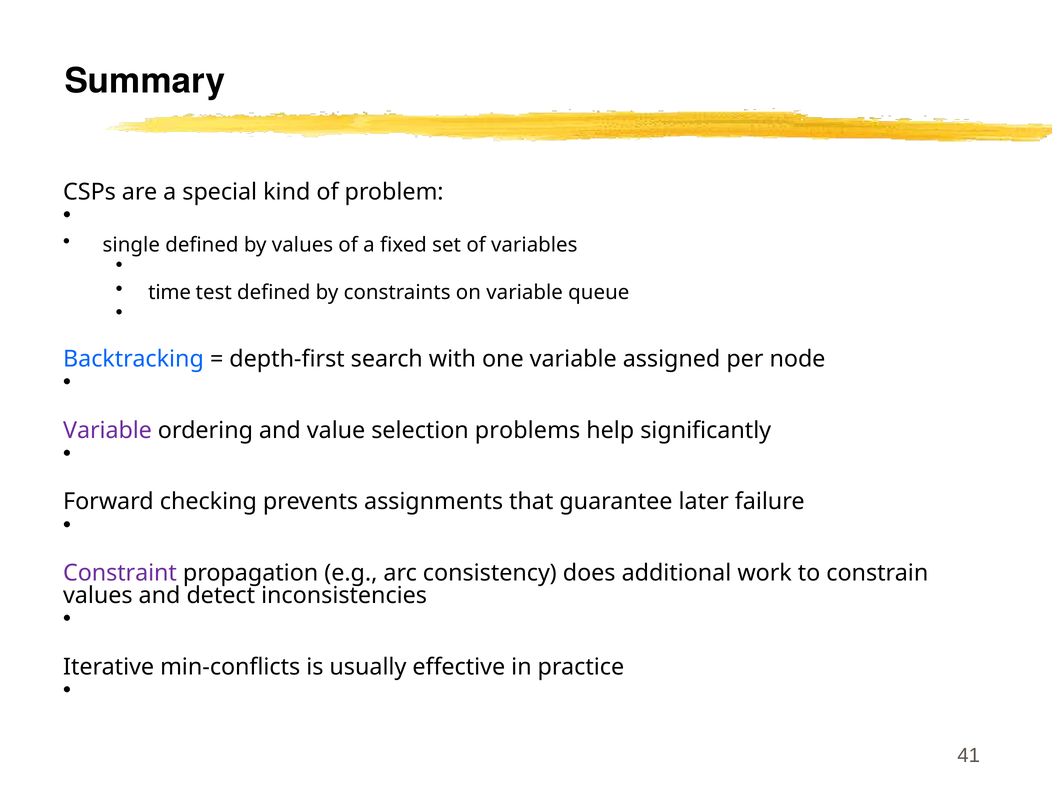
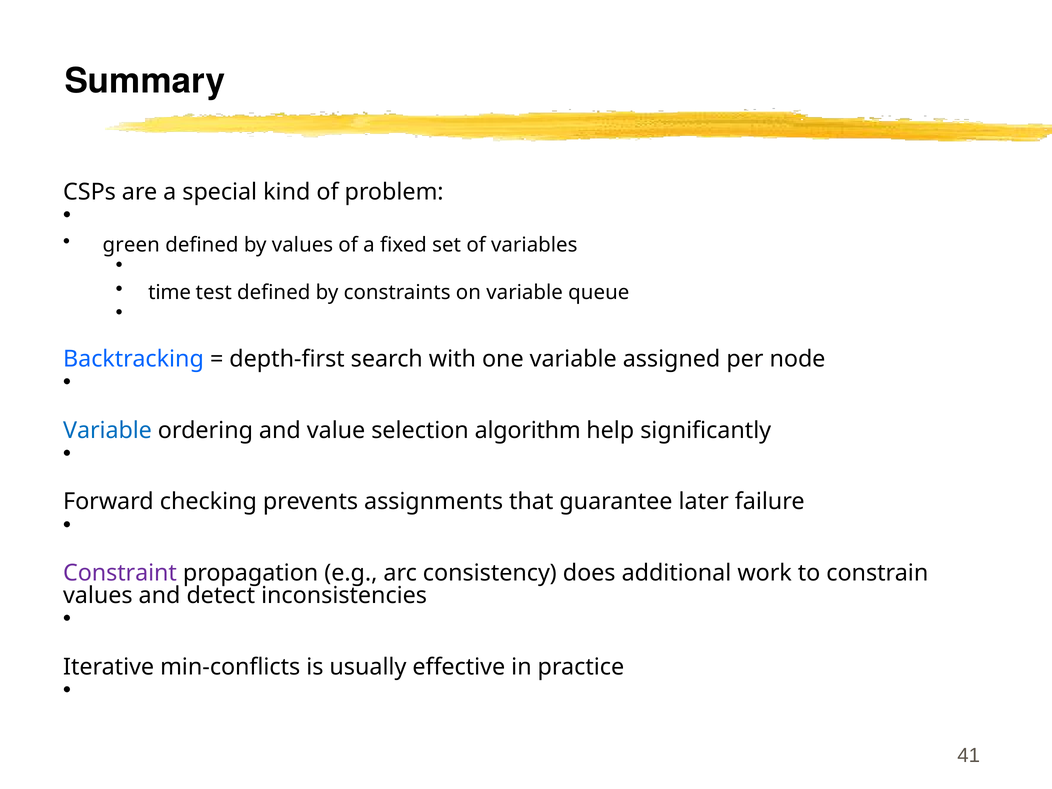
single: single -> green (131, 245)
Variable colour: purple -> blue (108, 430)
problems: problems -> algorithm (528, 430)
